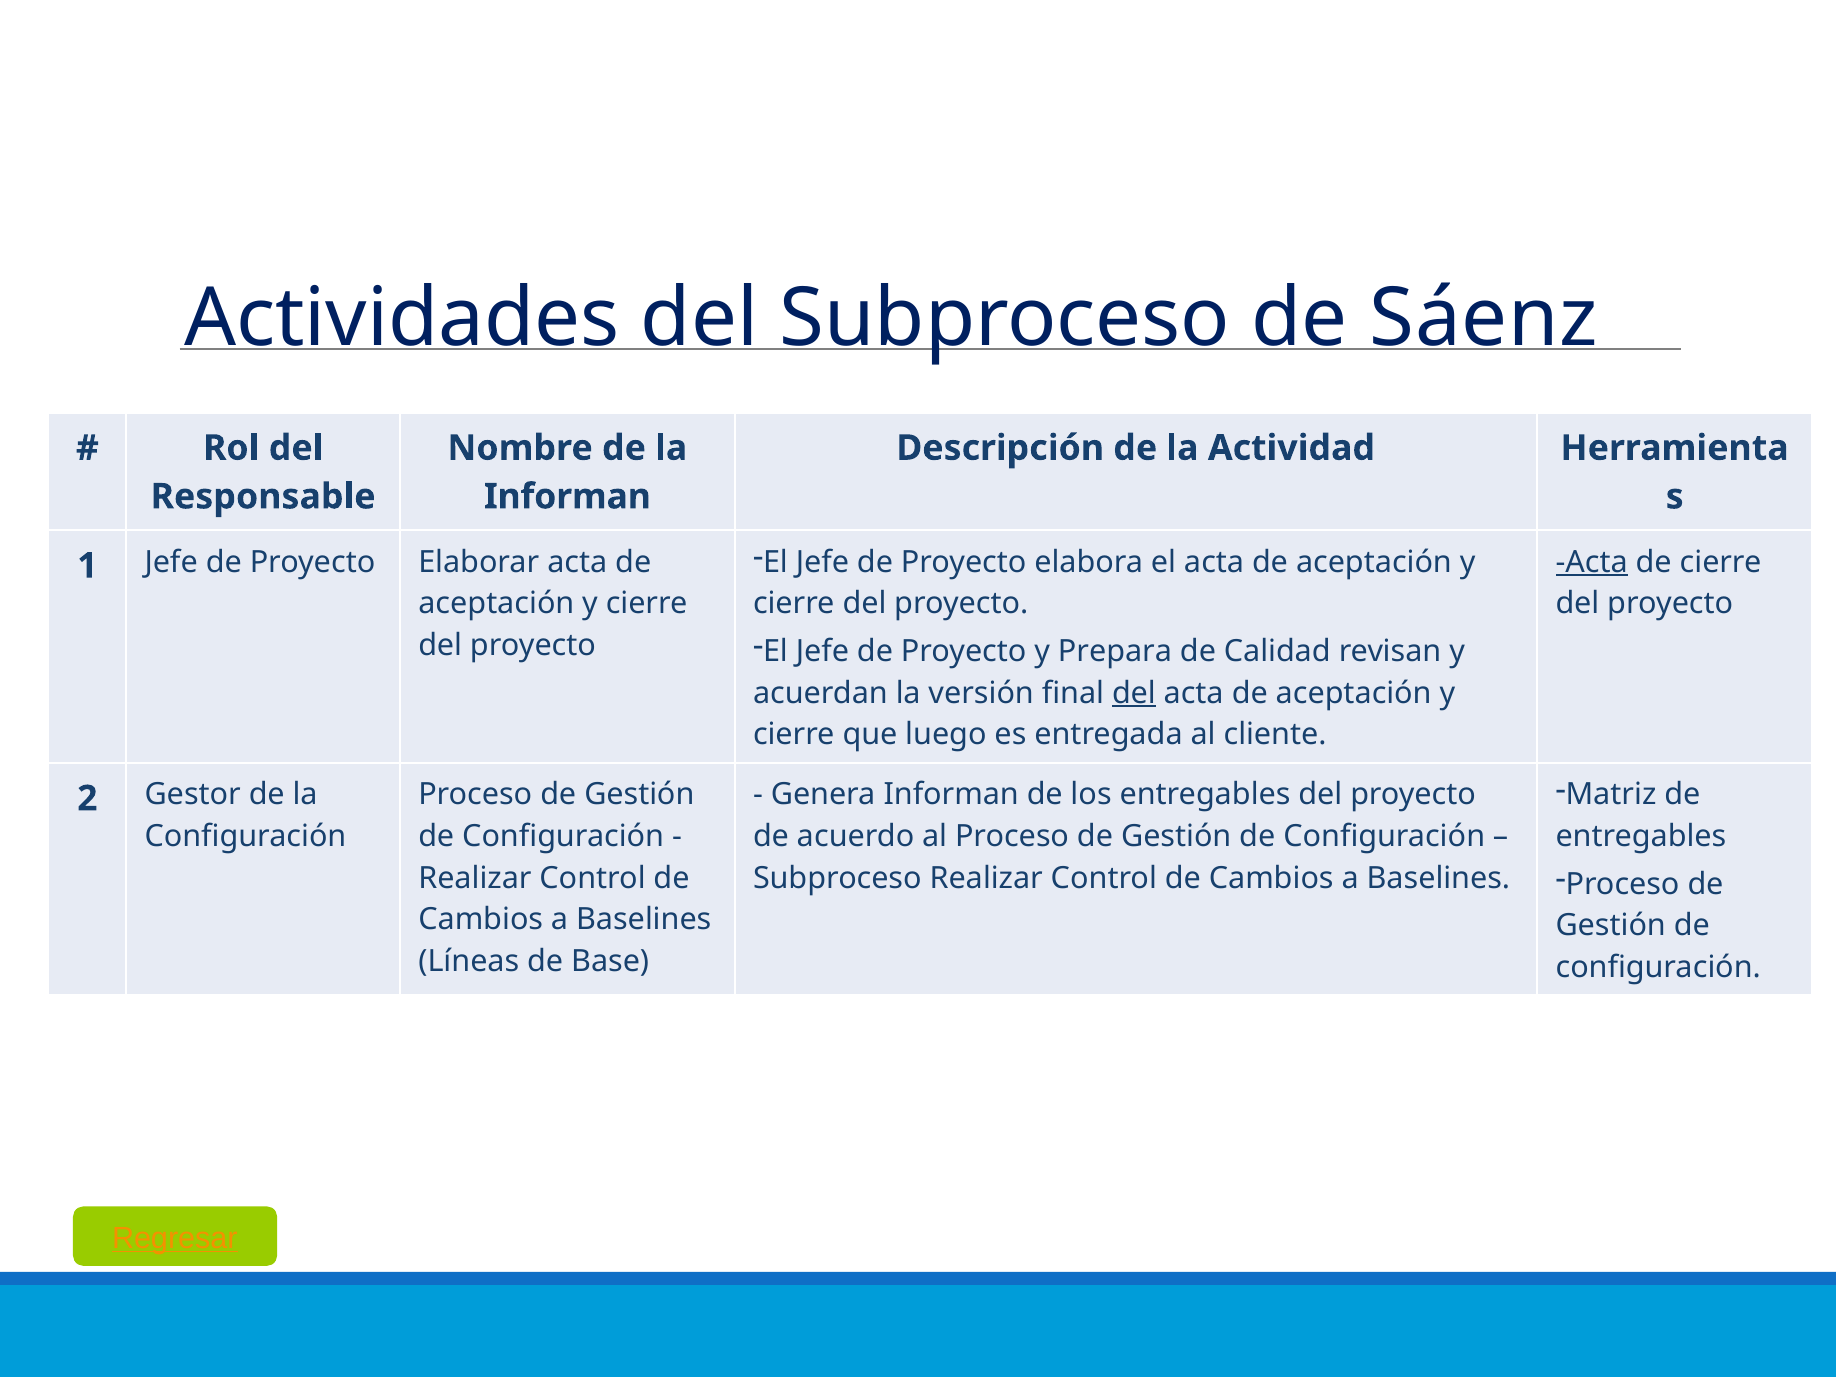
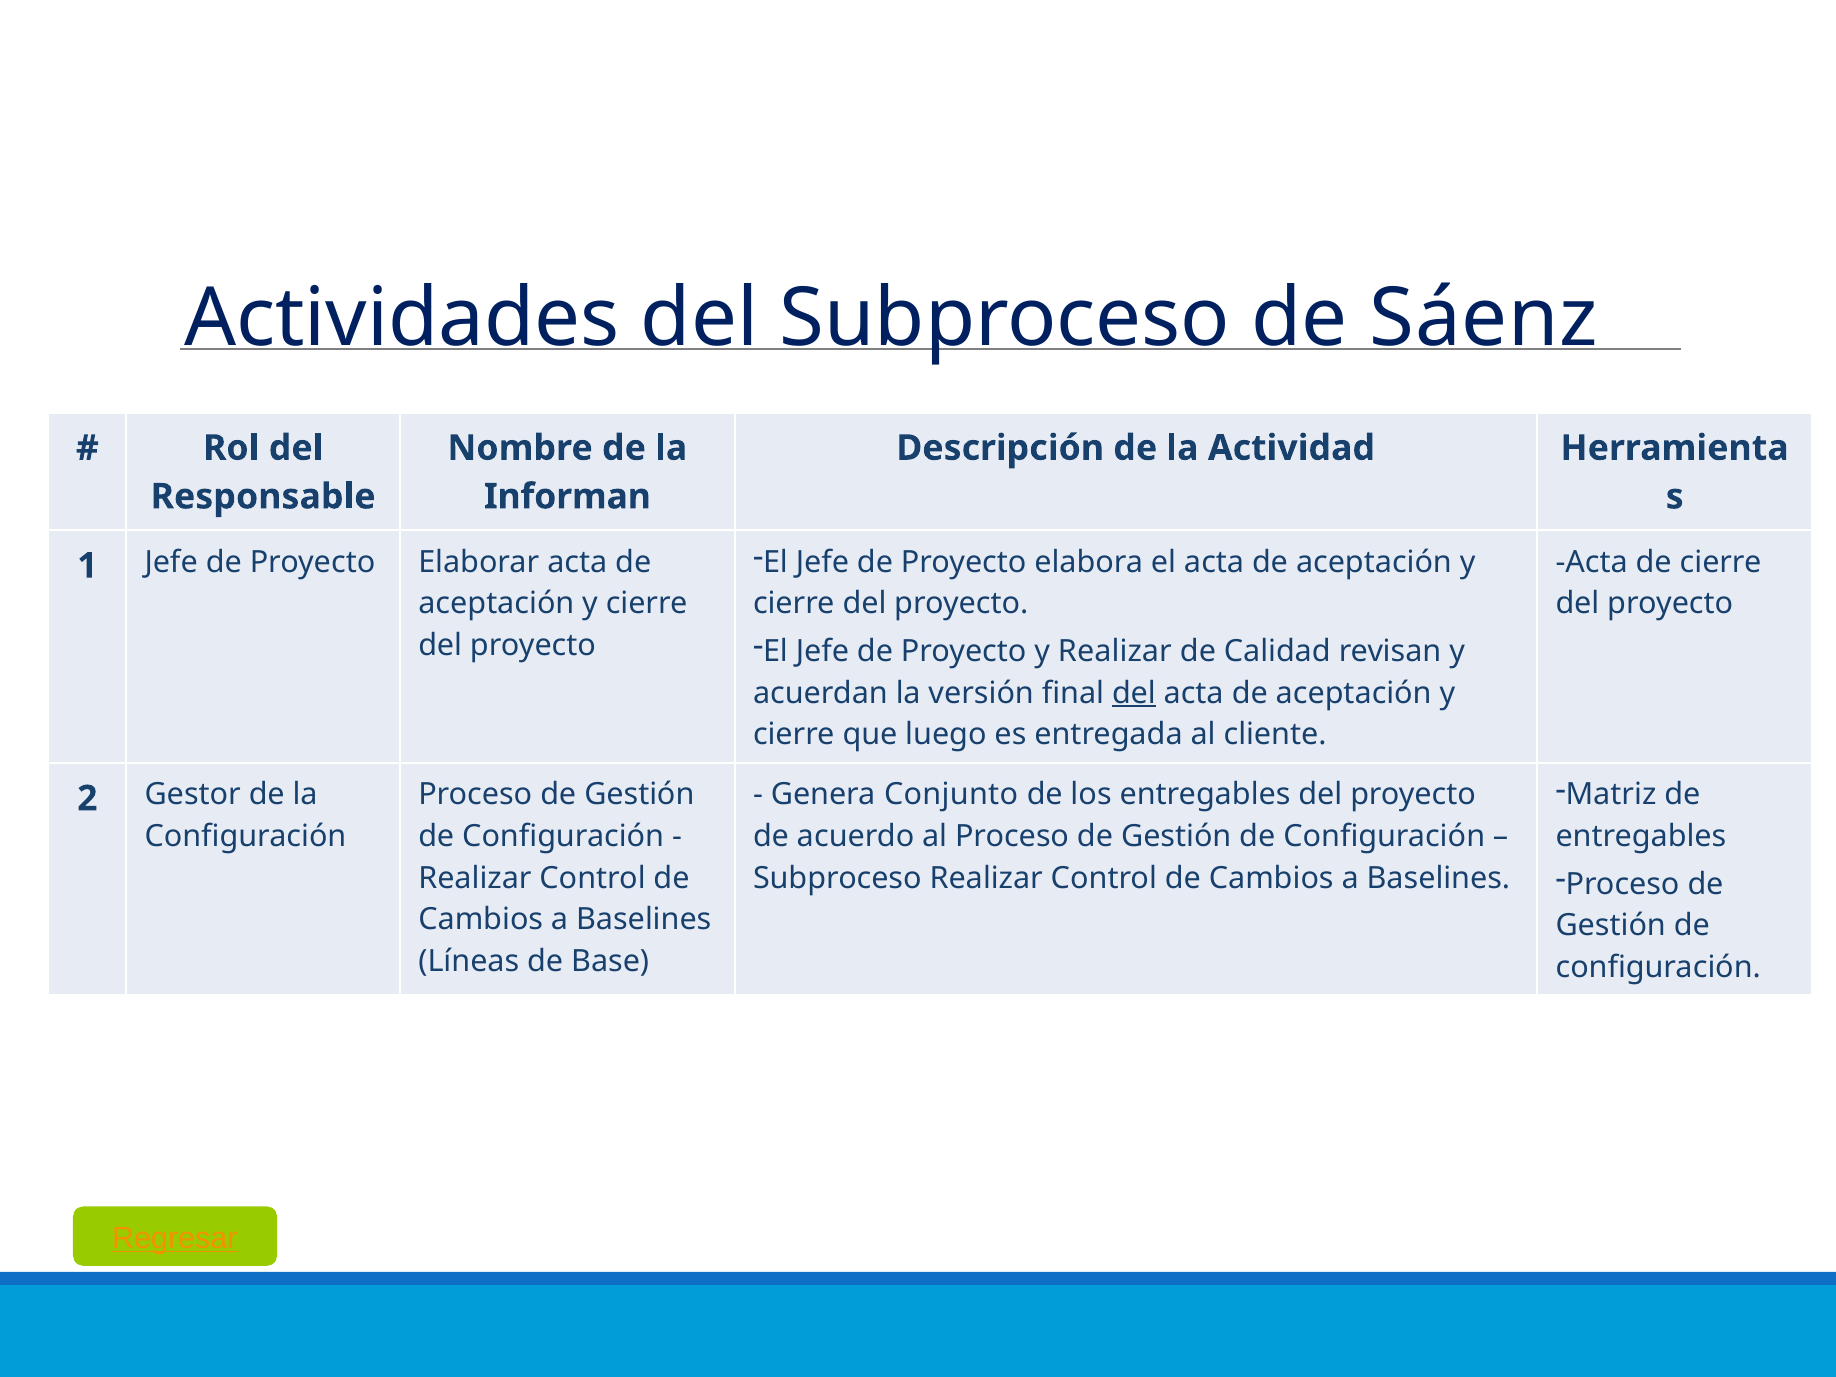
Acta underline: present -> none (1592, 562)
y Prepara: Prepara -> Realizar (1115, 652)
Genera Informan: Informan -> Conjunto (951, 795)
